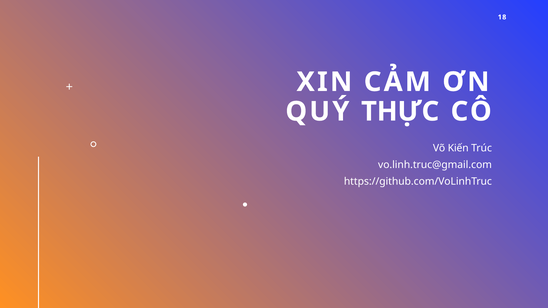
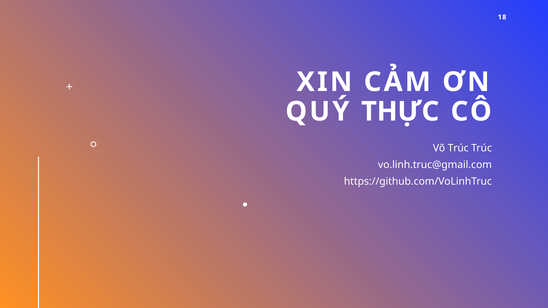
Võ Kiến: Kiến -> Trúc (458, 148)
